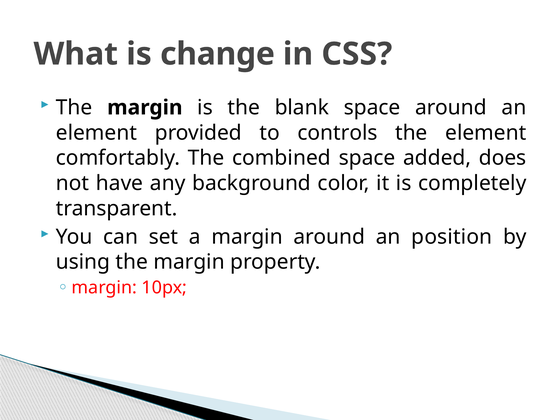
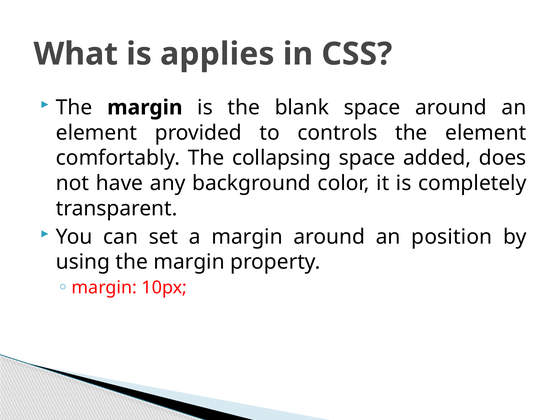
change: change -> applies (217, 54)
combined: combined -> collapsing (282, 158)
